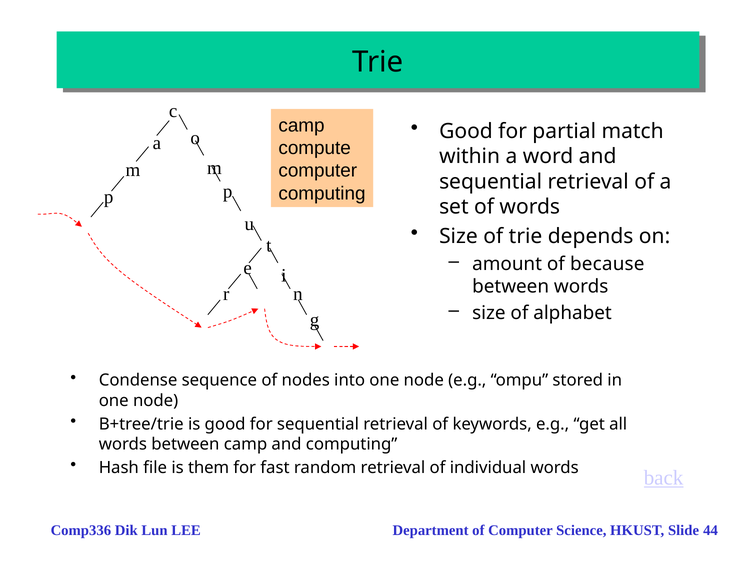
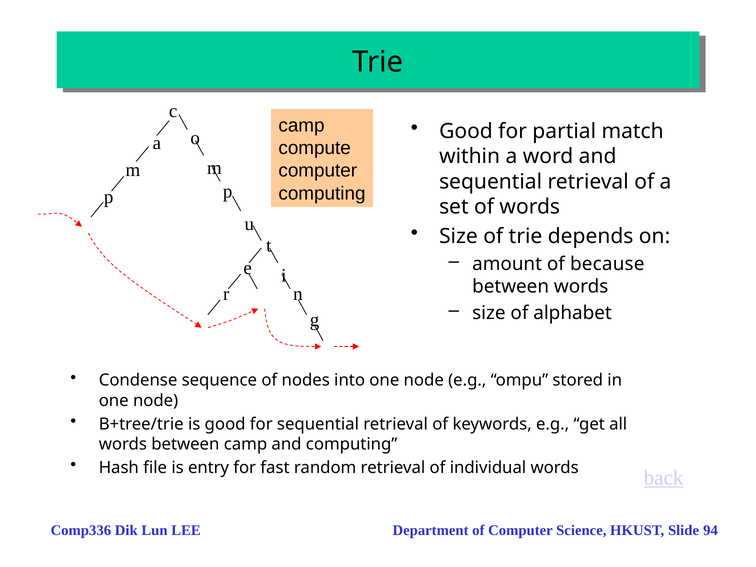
them: them -> entry (209, 468)
44: 44 -> 94 (711, 530)
